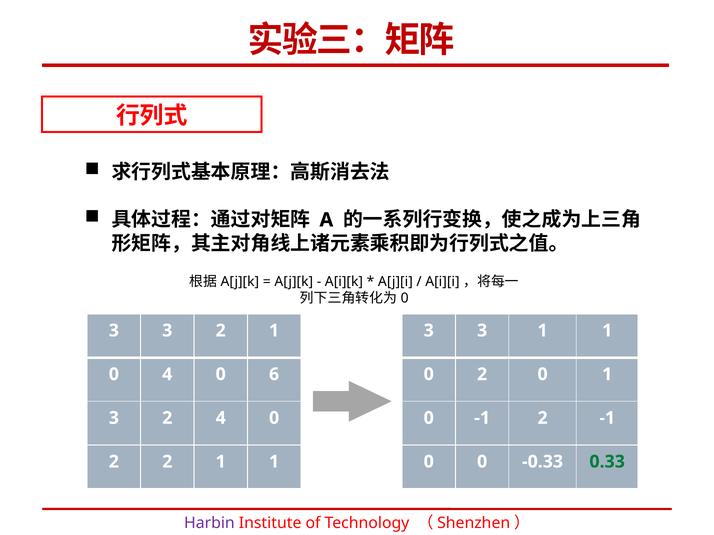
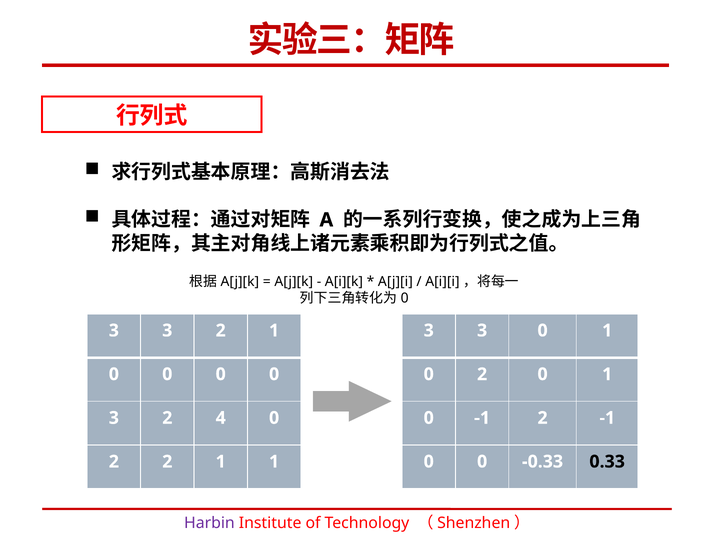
3 1: 1 -> 0 (543, 331)
4: 4 -> 0 (167, 375)
6: 6 -> 0 (274, 375)
0.33 colour: green -> black (607, 462)
